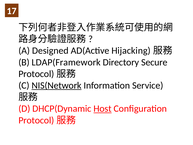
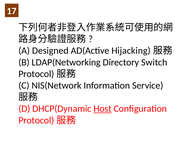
LDAP(Framework: LDAP(Framework -> LDAP(Networking (66, 62)
Secure: Secure -> Switch (154, 62)
NIS(Network underline: present -> none (57, 85)
